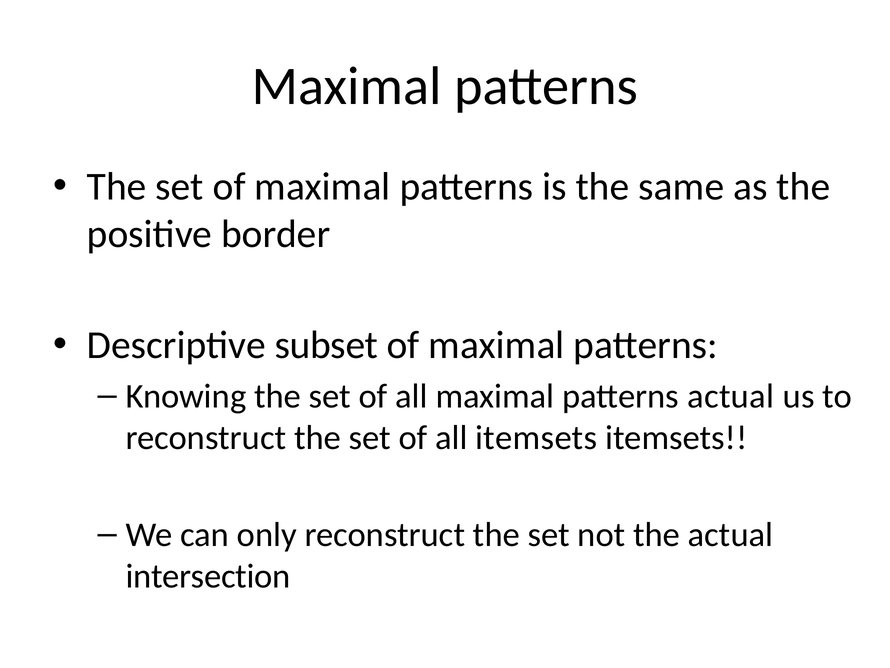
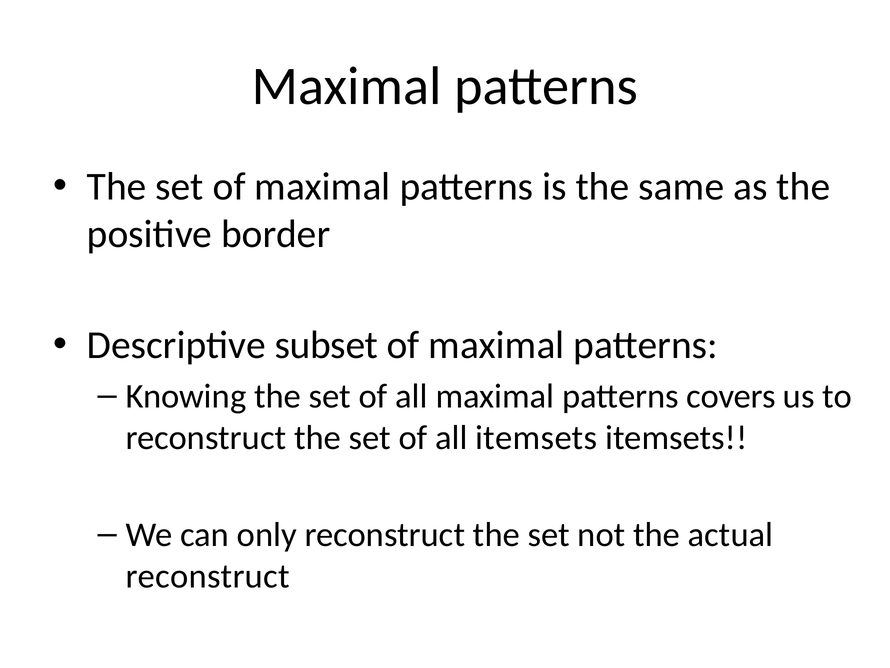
patterns actual: actual -> covers (731, 396)
intersection: intersection -> reconstruct (208, 576)
